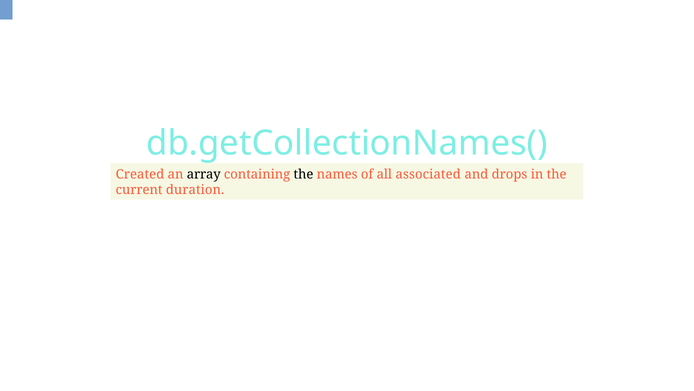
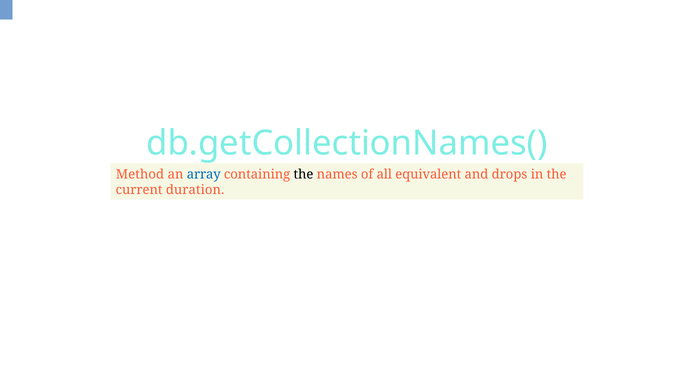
Created: Created -> Method (140, 174)
array colour: black -> blue (204, 174)
associated: associated -> equivalent (428, 174)
